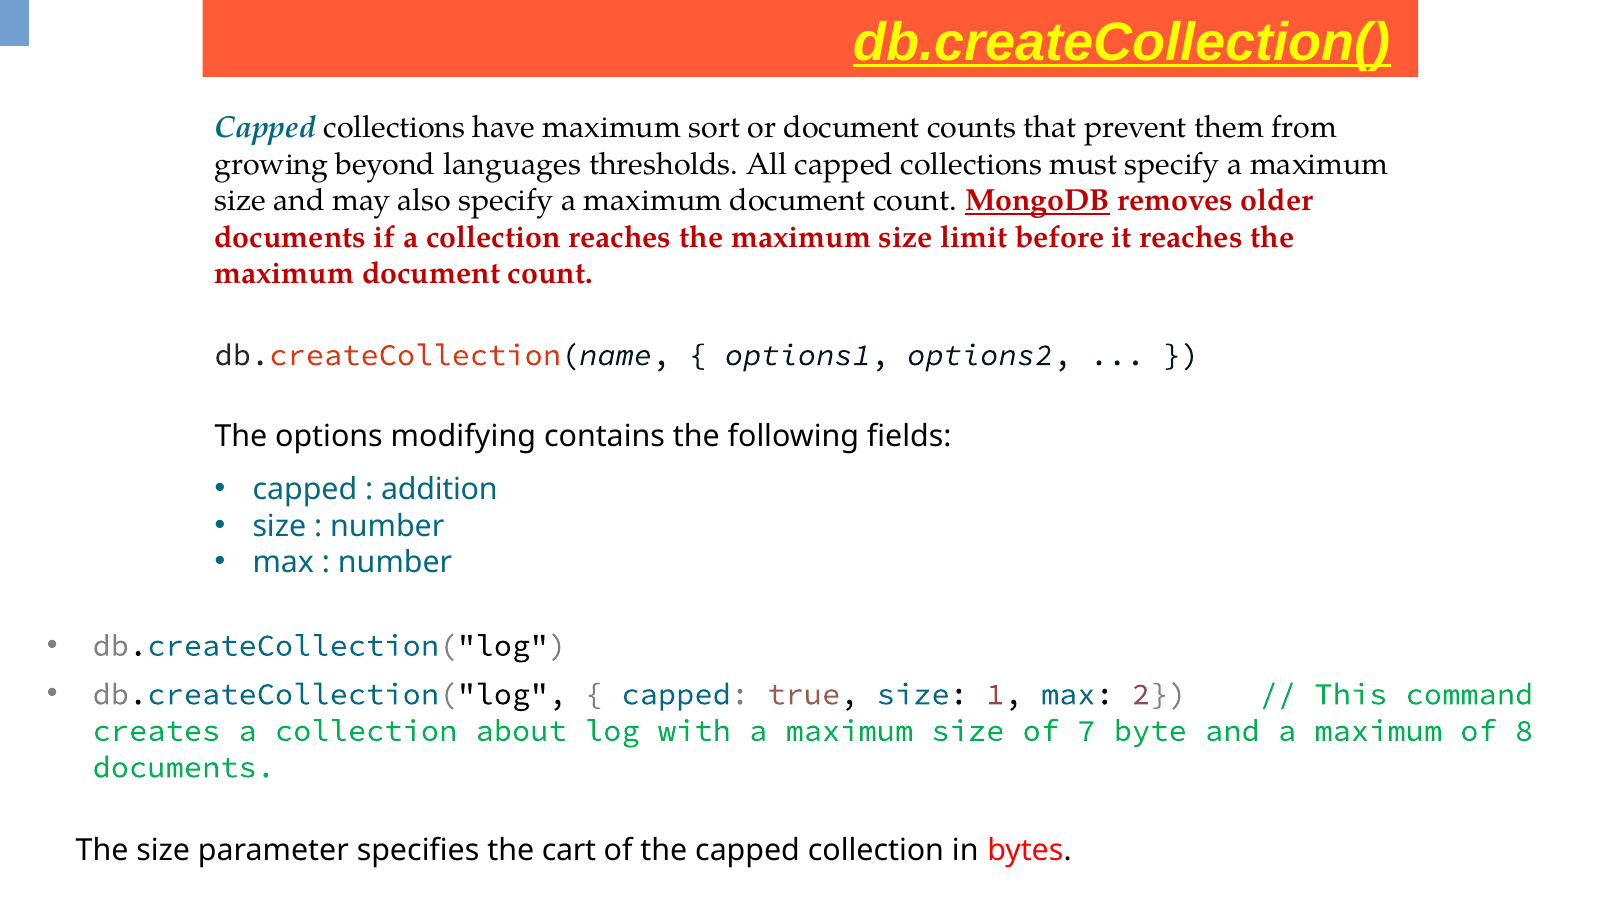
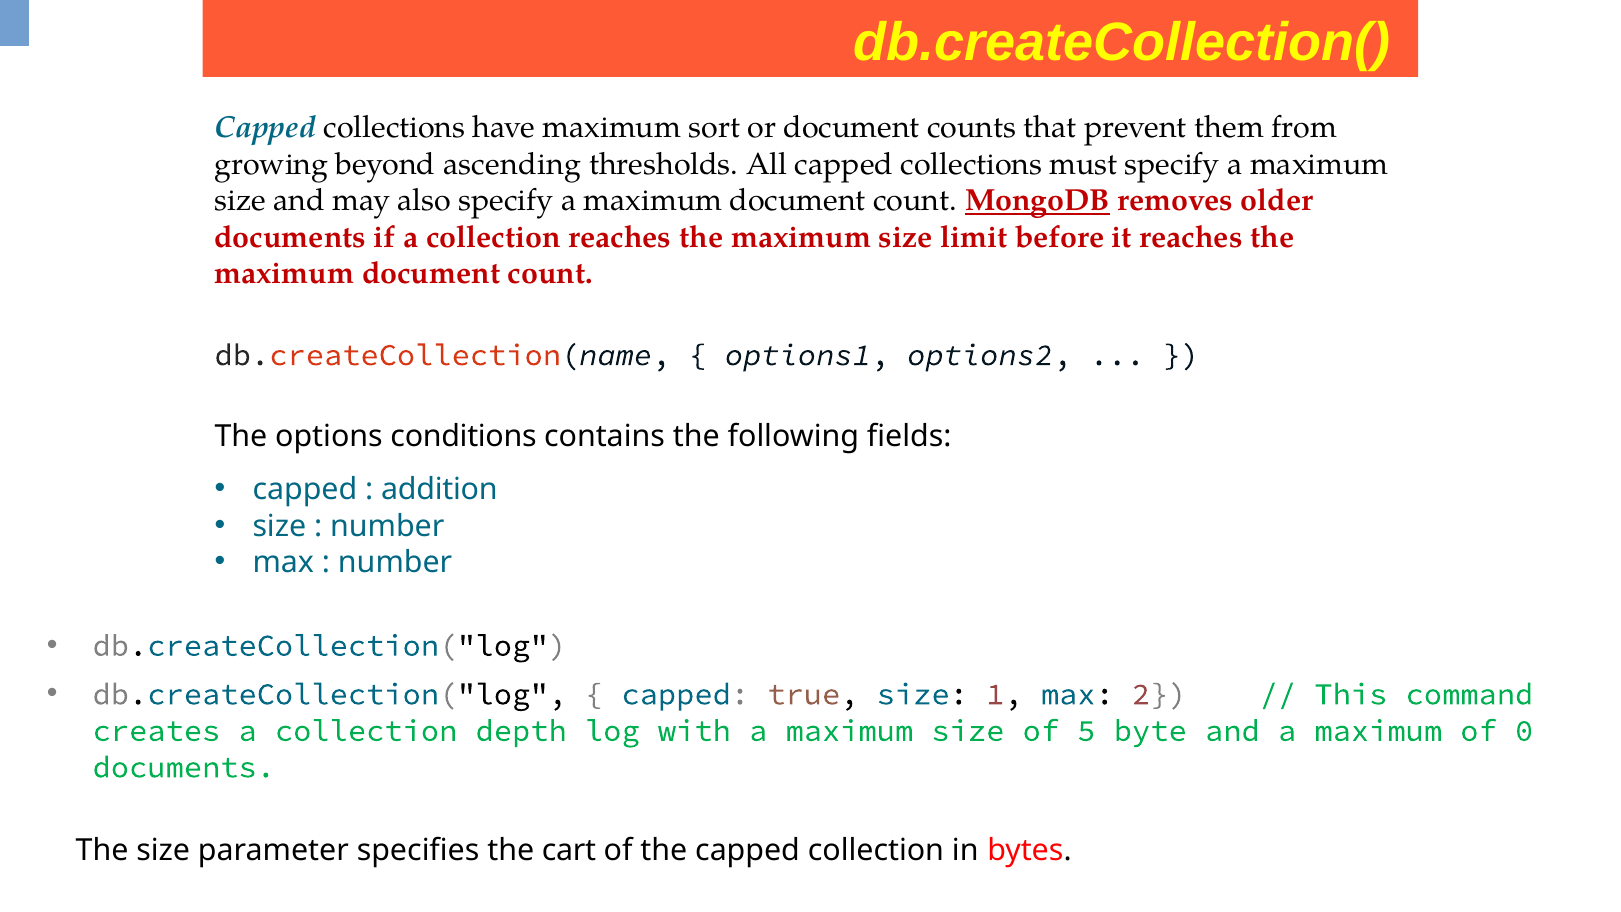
db.createCollection( underline: present -> none (1122, 42)
languages: languages -> ascending (512, 164)
modifying: modifying -> conditions (464, 437)
about: about -> depth (521, 731)
7: 7 -> 5 (1086, 731)
8: 8 -> 0 (1524, 731)
